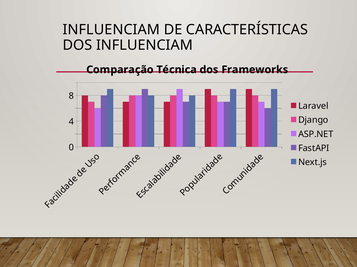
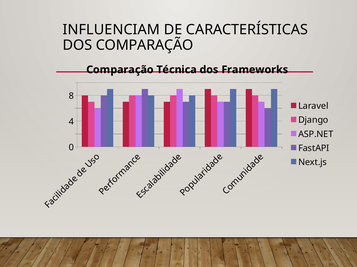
DOS INFLUENCIAM: INFLUENCIAM -> COMPARAÇÃO (145, 45)
